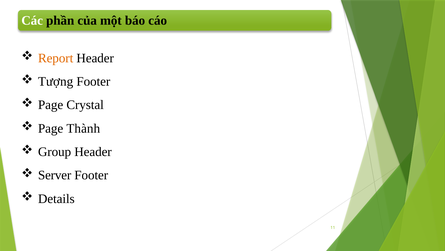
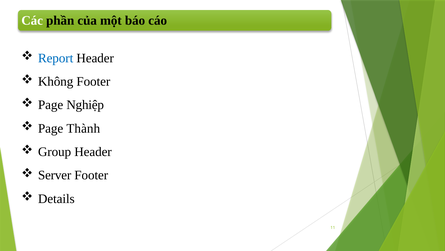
Report colour: orange -> blue (56, 58)
Tượng: Tượng -> Không (56, 81)
Crystal: Crystal -> Nghiệp (85, 105)
